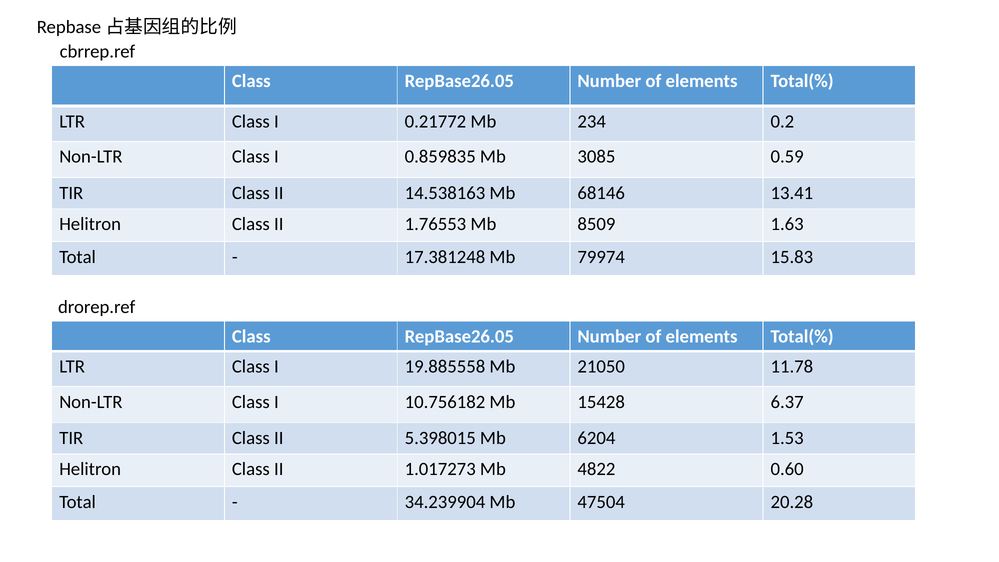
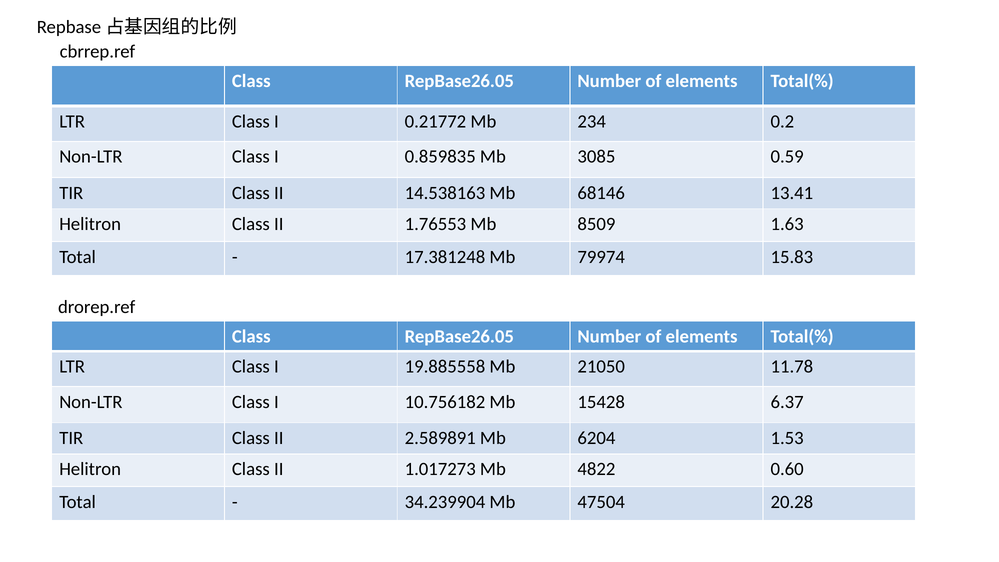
5.398015: 5.398015 -> 2.589891 (440, 438)
